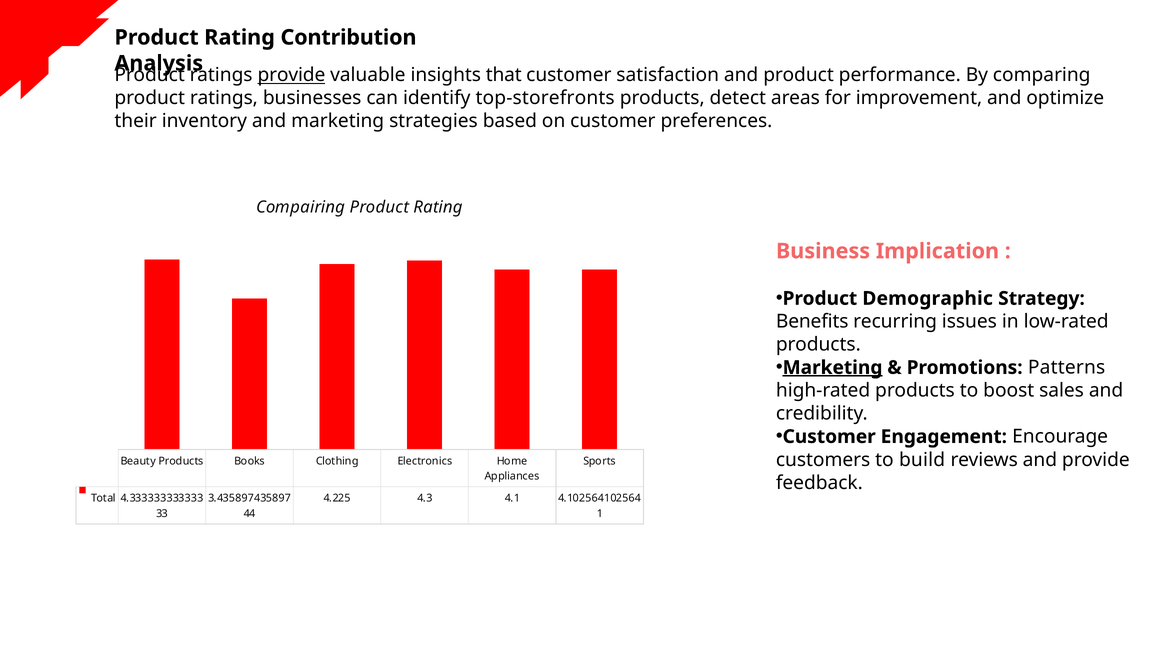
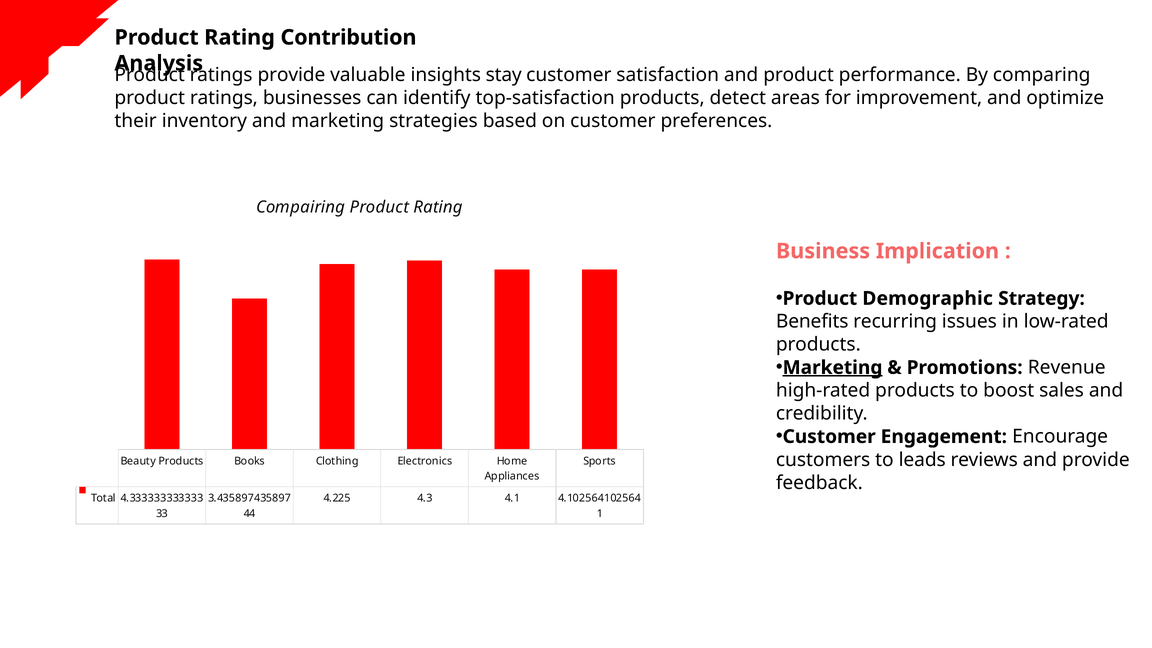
provide underline: present -> none (291, 75)
that: that -> stay (504, 75)
top-storefronts: top-storefronts -> top-satisfaction (545, 98)
Patterns: Patterns -> Revenue (1067, 368)
build: build -> leads (922, 460)
